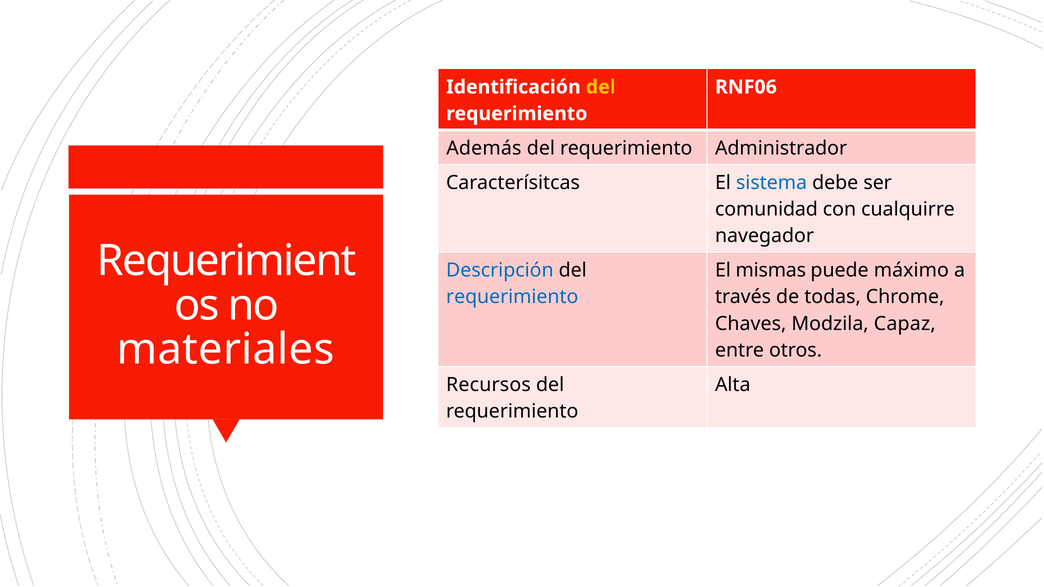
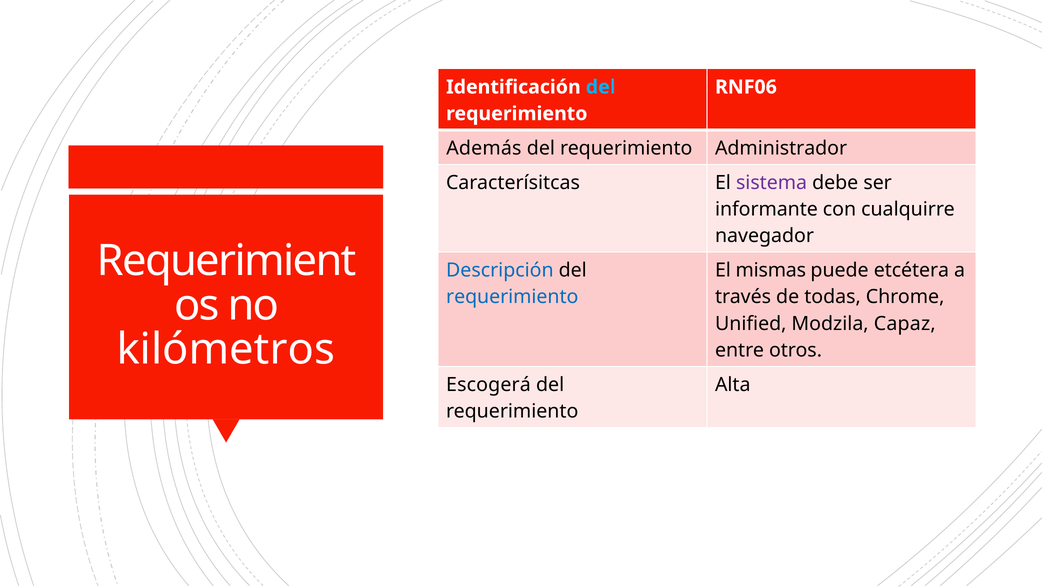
del colour: yellow -> light blue (601, 87)
sistema colour: blue -> purple (772, 183)
comunidad: comunidad -> informante (766, 209)
máximo: máximo -> etcétera (911, 270)
Chaves: Chaves -> Unified (751, 324)
materiales: materiales -> kilómetros (226, 350)
Recursos: Recursos -> Escogerá (488, 385)
